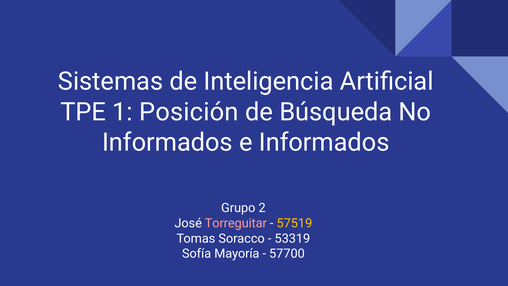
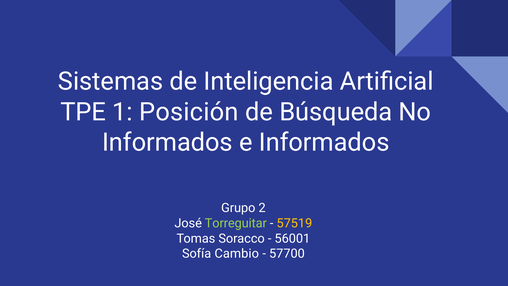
Torreguitar colour: pink -> light green (236, 223)
53319: 53319 -> 56001 (292, 238)
Mayoría: Mayoría -> Cambio (237, 254)
